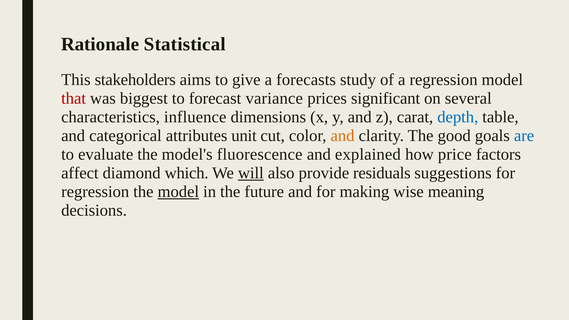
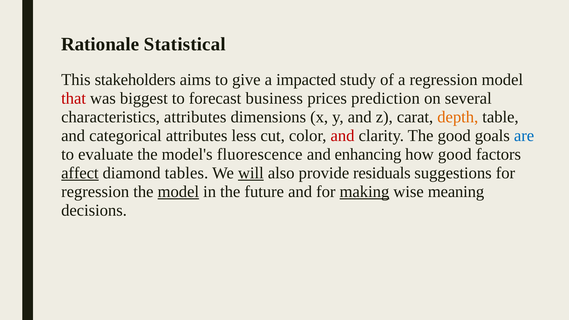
forecasts: forecasts -> impacted (306, 80)
variance: variance -> business (274, 98)
significant: significant -> prediction (385, 98)
characteristics influence: influence -> attributes (195, 117)
depth colour: blue -> orange (458, 117)
unit: unit -> less (244, 136)
and colour: orange -> red (343, 136)
explained: explained -> enhancing (368, 154)
how price: price -> good (455, 154)
affect underline: none -> present (80, 173)
which: which -> tables (186, 173)
making underline: none -> present (364, 192)
